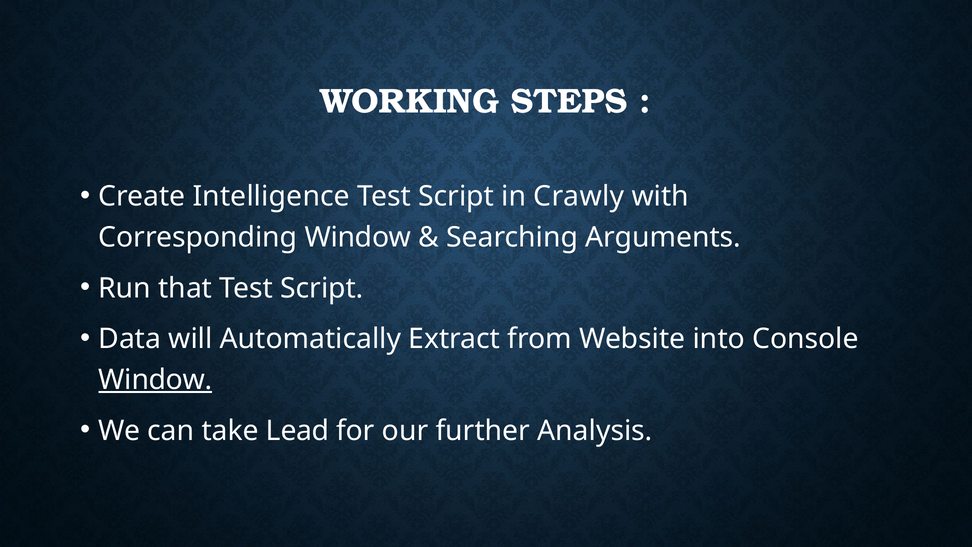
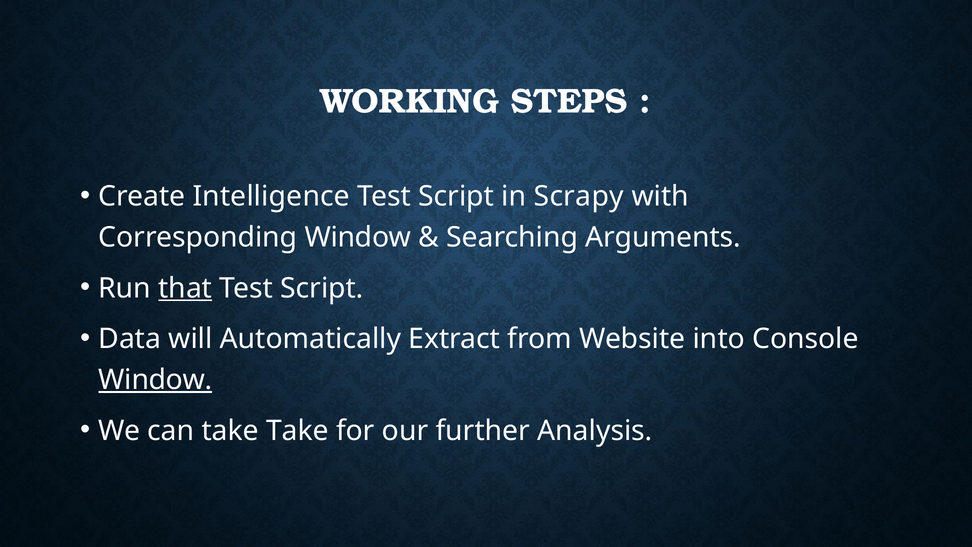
Crawly: Crawly -> Scrapy (579, 196)
that underline: none -> present (185, 288)
take Lead: Lead -> Take (298, 430)
